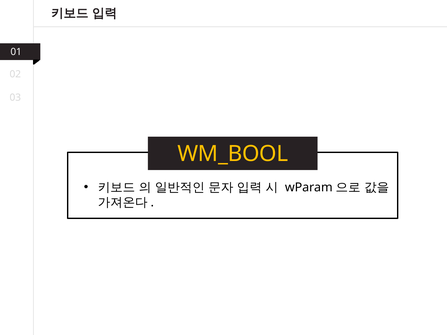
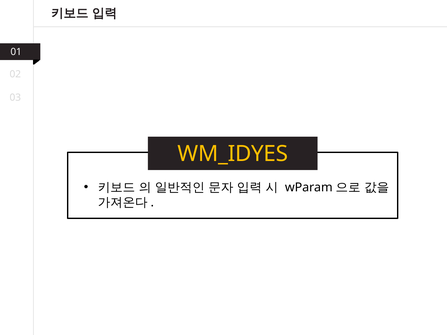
WM_BOOL: WM_BOOL -> WM_IDYES (233, 154)
